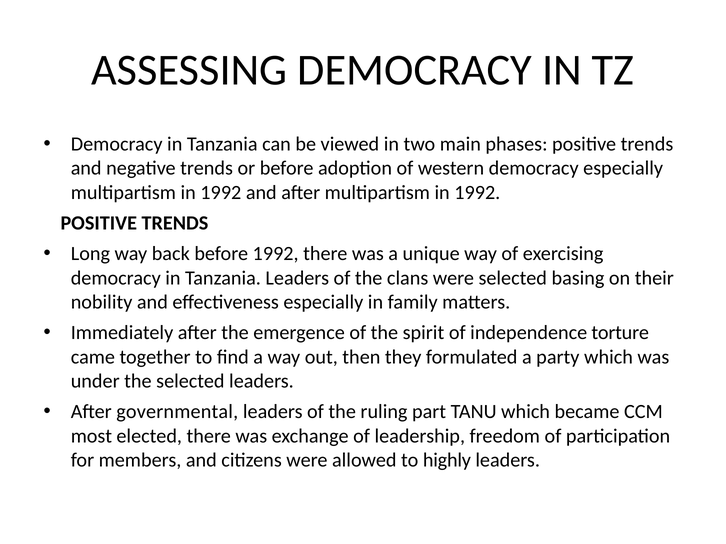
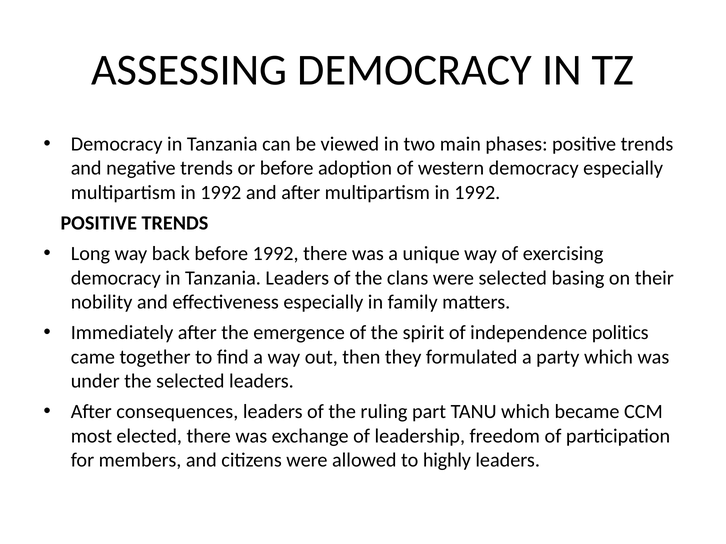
torture: torture -> politics (620, 333)
governmental: governmental -> consequences (177, 412)
